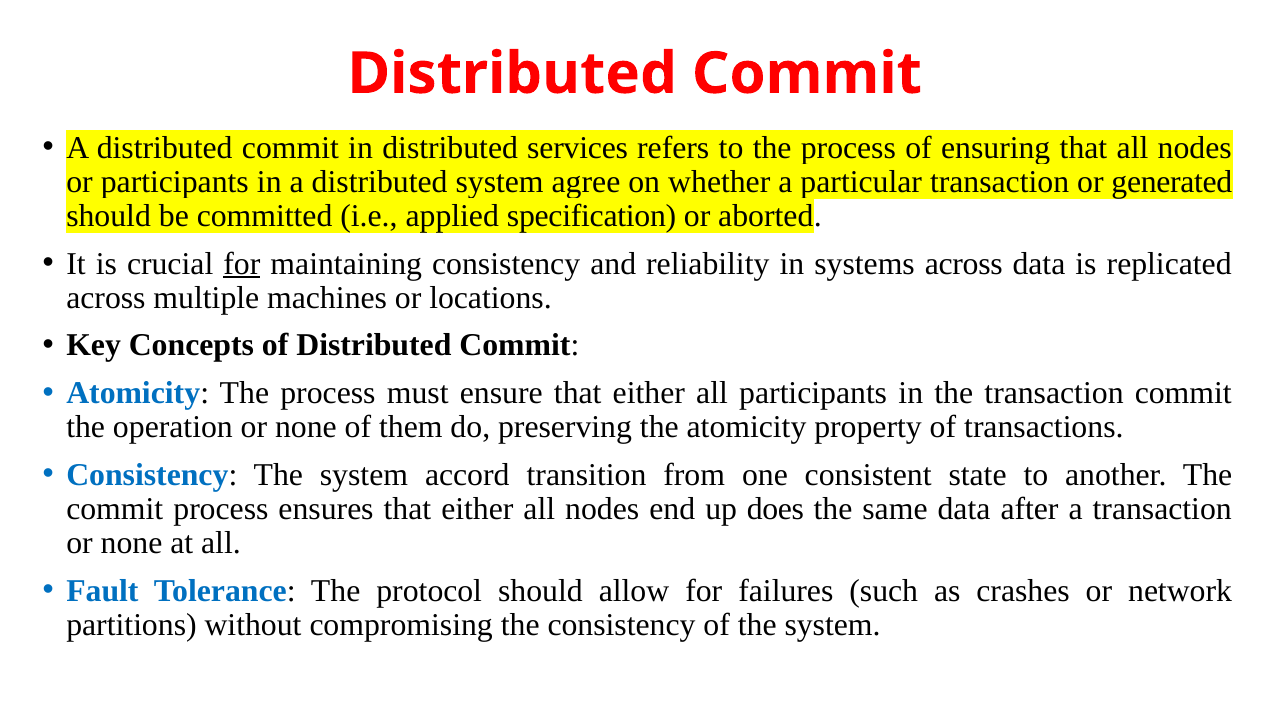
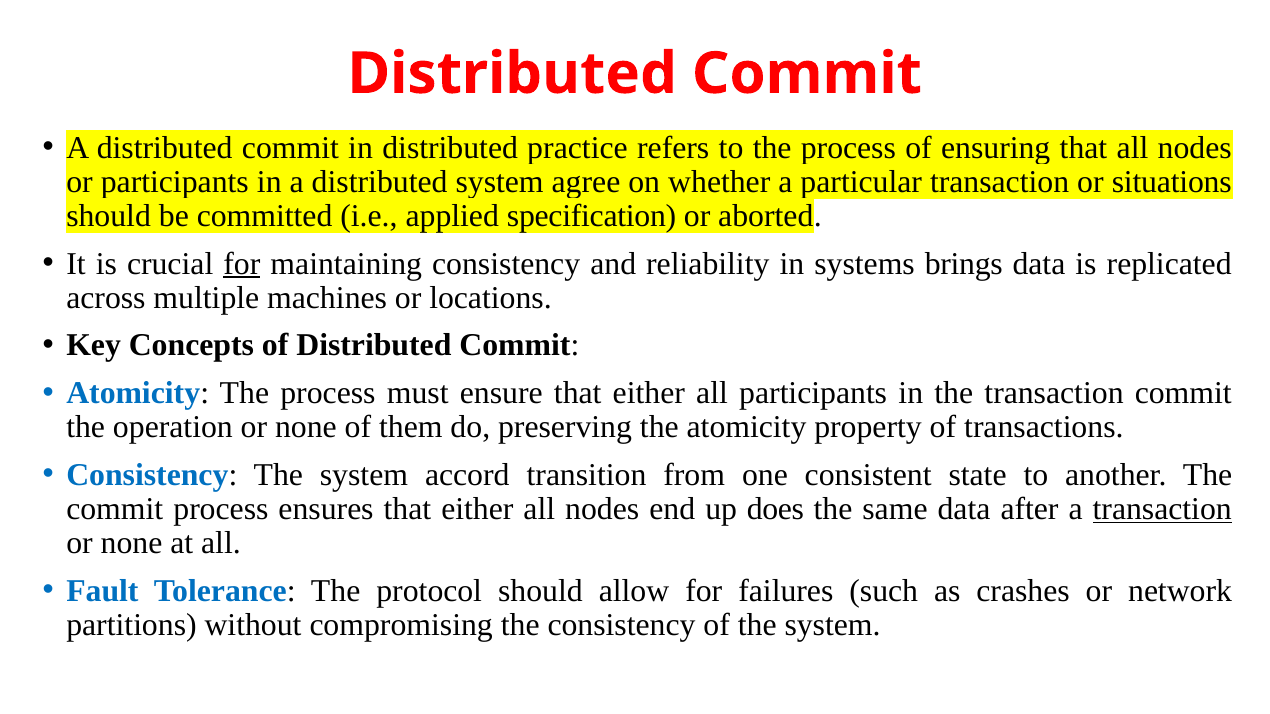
services: services -> practice (578, 148)
generated: generated -> situations (1172, 182)
systems across: across -> brings (964, 264)
transaction underline: none -> present (1162, 509)
